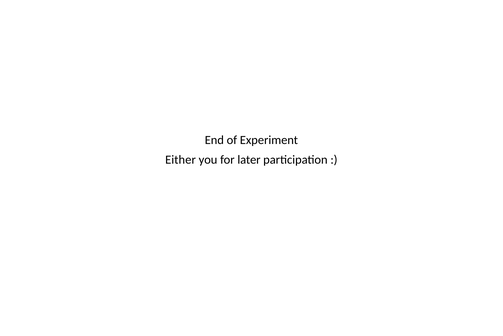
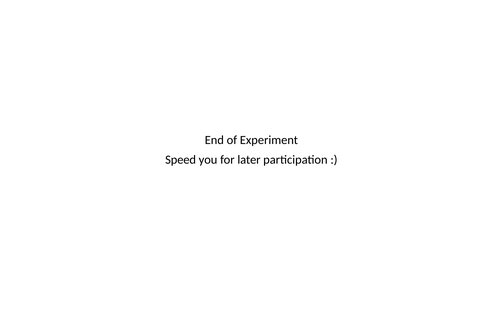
Either: Either -> Speed (181, 160)
